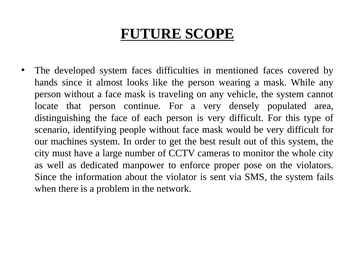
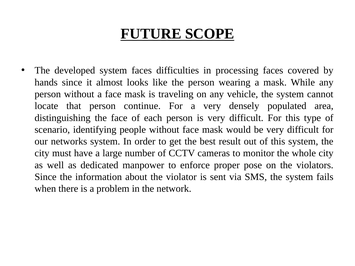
mentioned: mentioned -> processing (237, 71)
machines: machines -> networks (69, 142)
